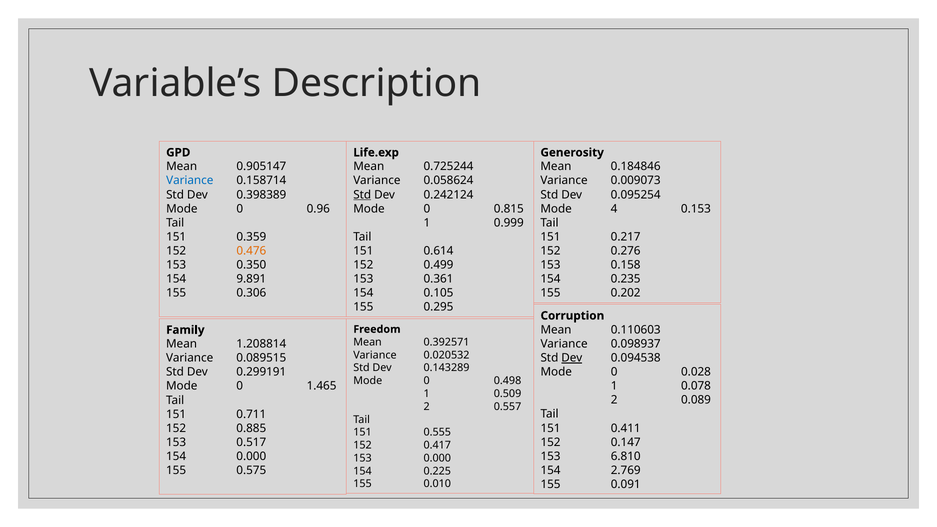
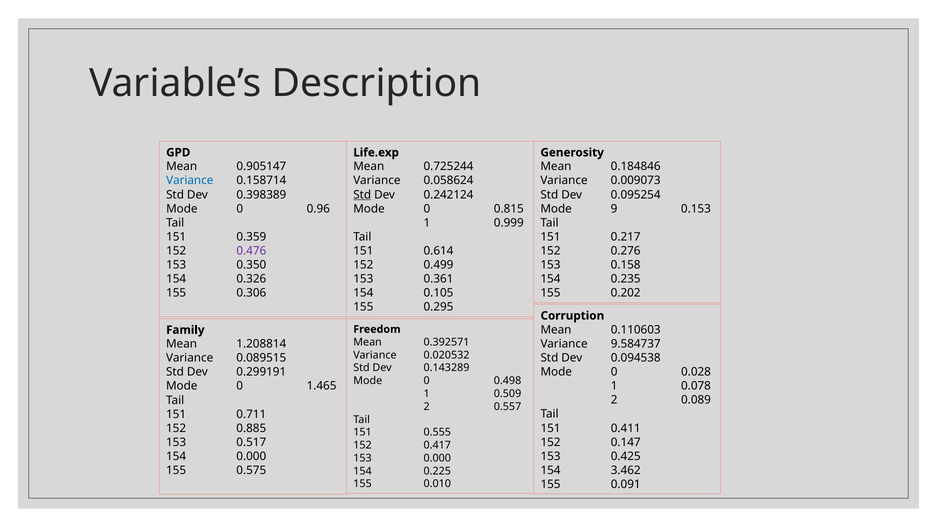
4: 4 -> 9 (614, 209)
0.476 colour: orange -> purple (251, 251)
9.891: 9.891 -> 0.326 (251, 279)
0.098937: 0.098937 -> 9.584737 (636, 344)
Dev underline: present -> none (572, 358)
6.810: 6.810 -> 0.425 (626, 456)
2.769: 2.769 -> 3.462 (626, 470)
